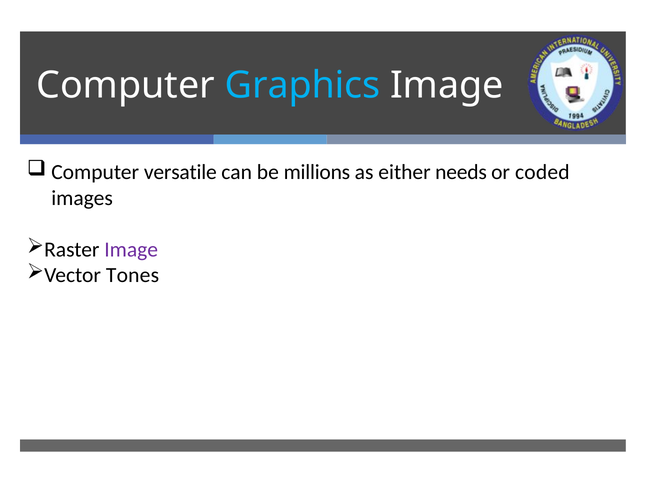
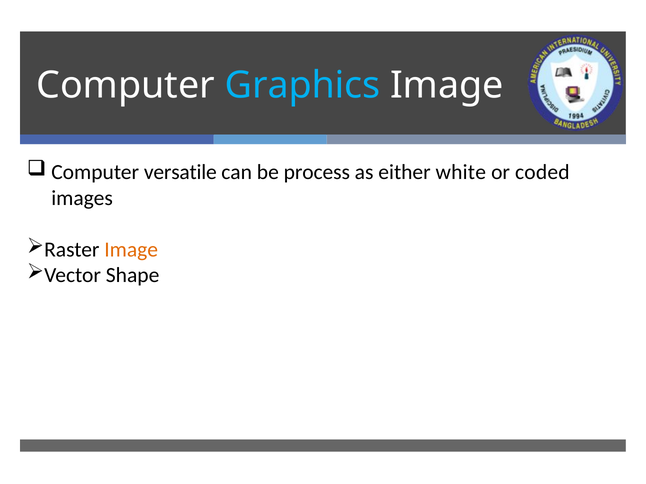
millions: millions -> process (317, 172)
needs: needs -> white (461, 172)
Image colour: purple -> orange (131, 250)
Tones: Tones -> Shape (133, 276)
